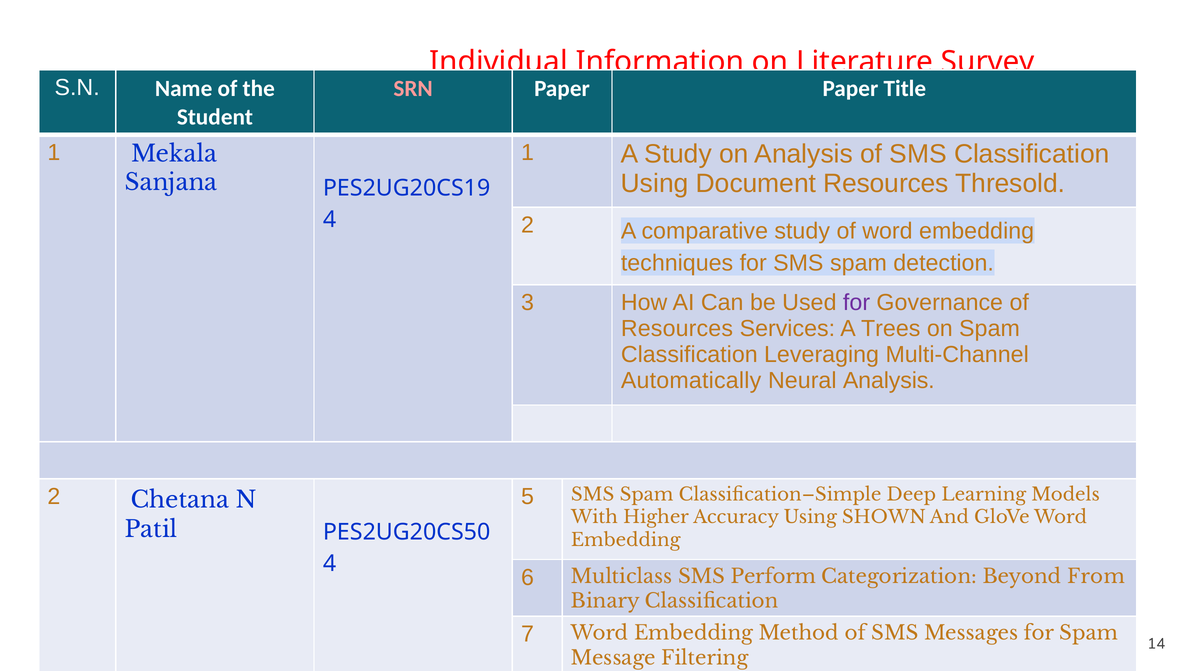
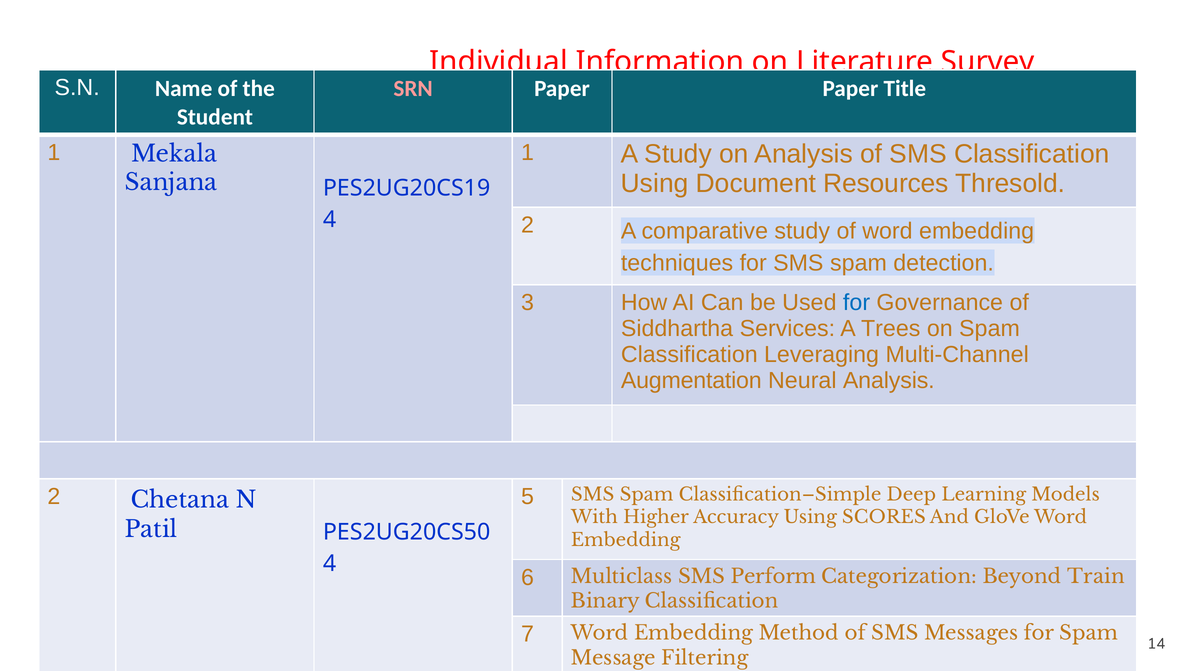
for colour: purple -> blue (857, 303)
Resources: Resources -> Siddhartha (677, 329)
Automatically: Automatically -> Augmentation (691, 381)
SHOWN: SHOWN -> SCORES (884, 517)
From: From -> Train (1096, 577)
